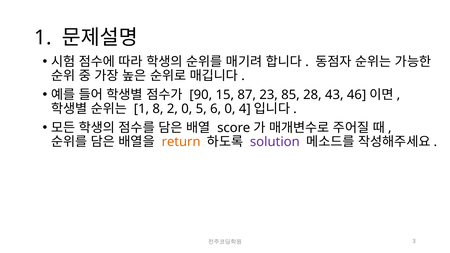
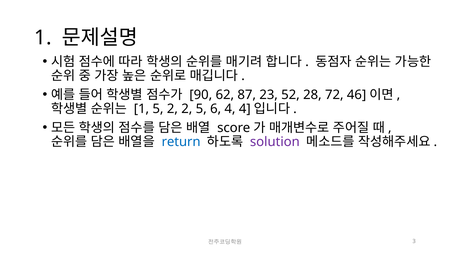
15: 15 -> 62 (225, 95)
85: 85 -> 52 (290, 95)
43: 43 -> 72 (334, 95)
1 8: 8 -> 5 (158, 109)
2 0: 0 -> 2 (187, 109)
6 0: 0 -> 4 (230, 109)
return colour: orange -> blue (181, 142)
